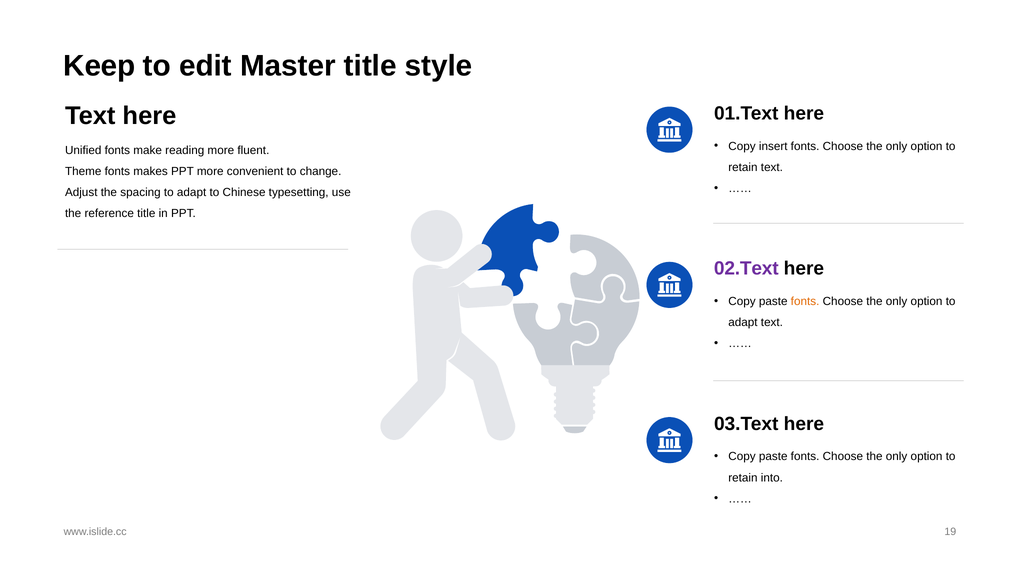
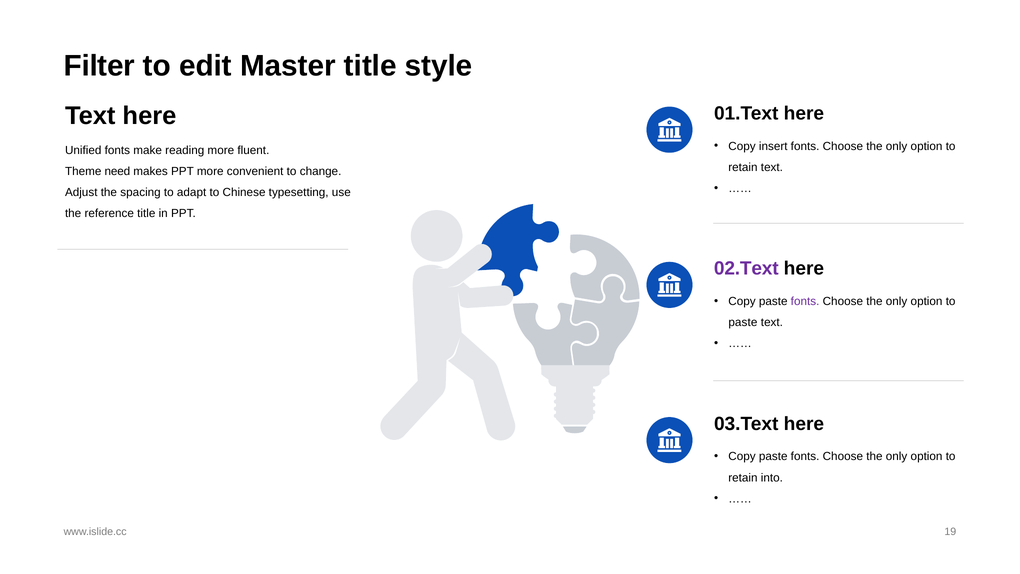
Keep: Keep -> Filter (99, 66)
Theme fonts: fonts -> need (117, 171)
fonts colour: orange -> purple (805, 301)
adapt: adapt -> paste (743, 322)
